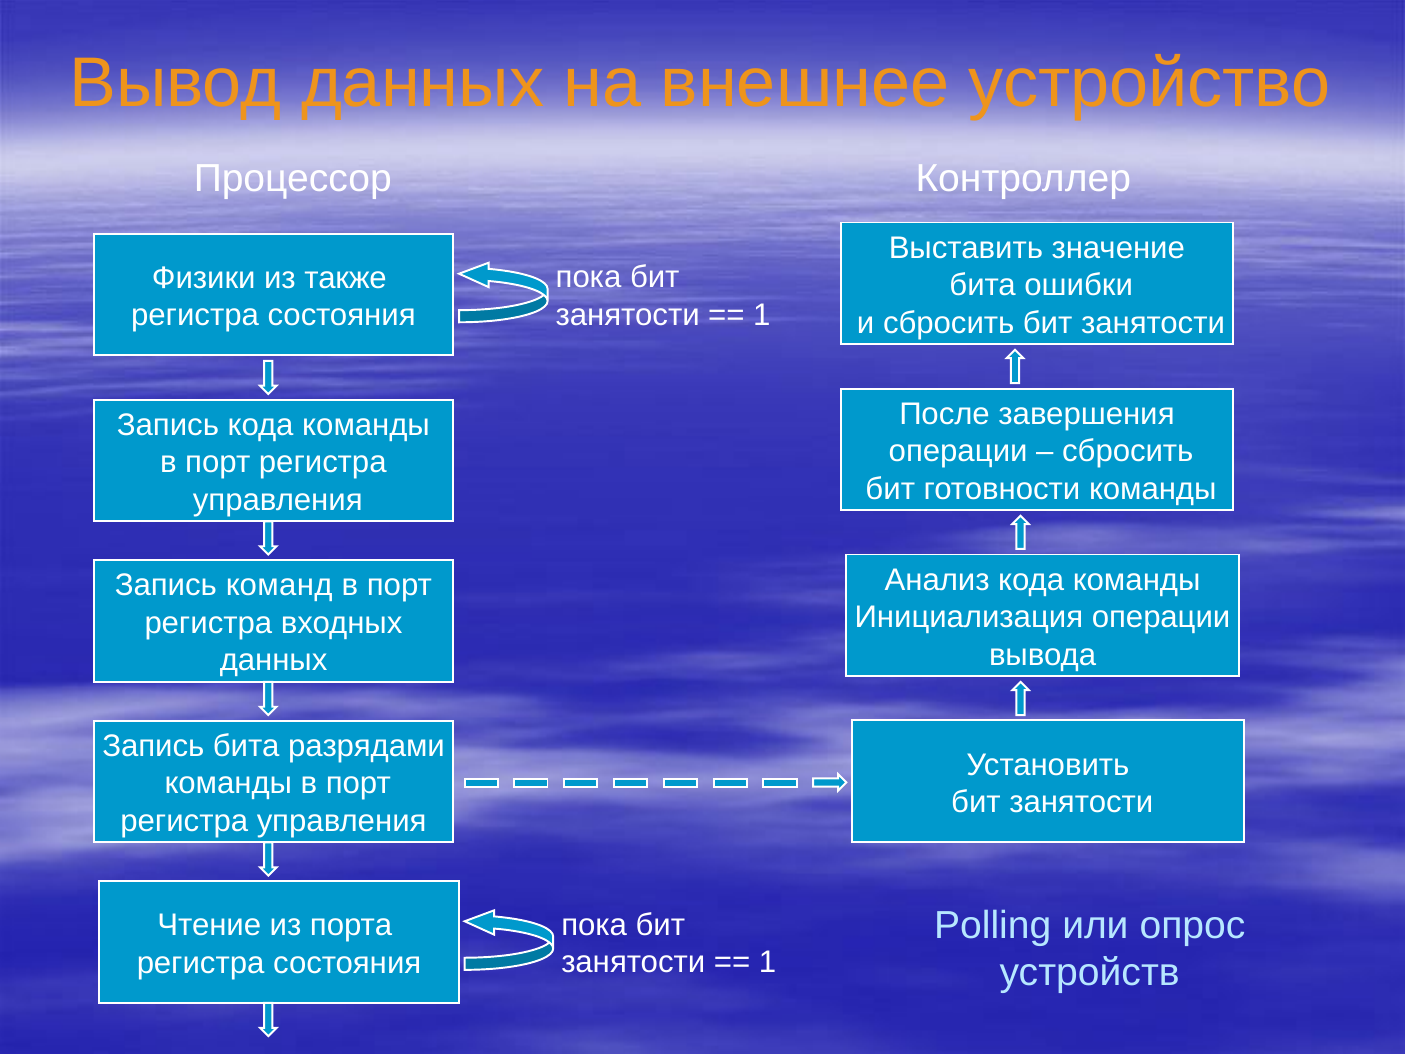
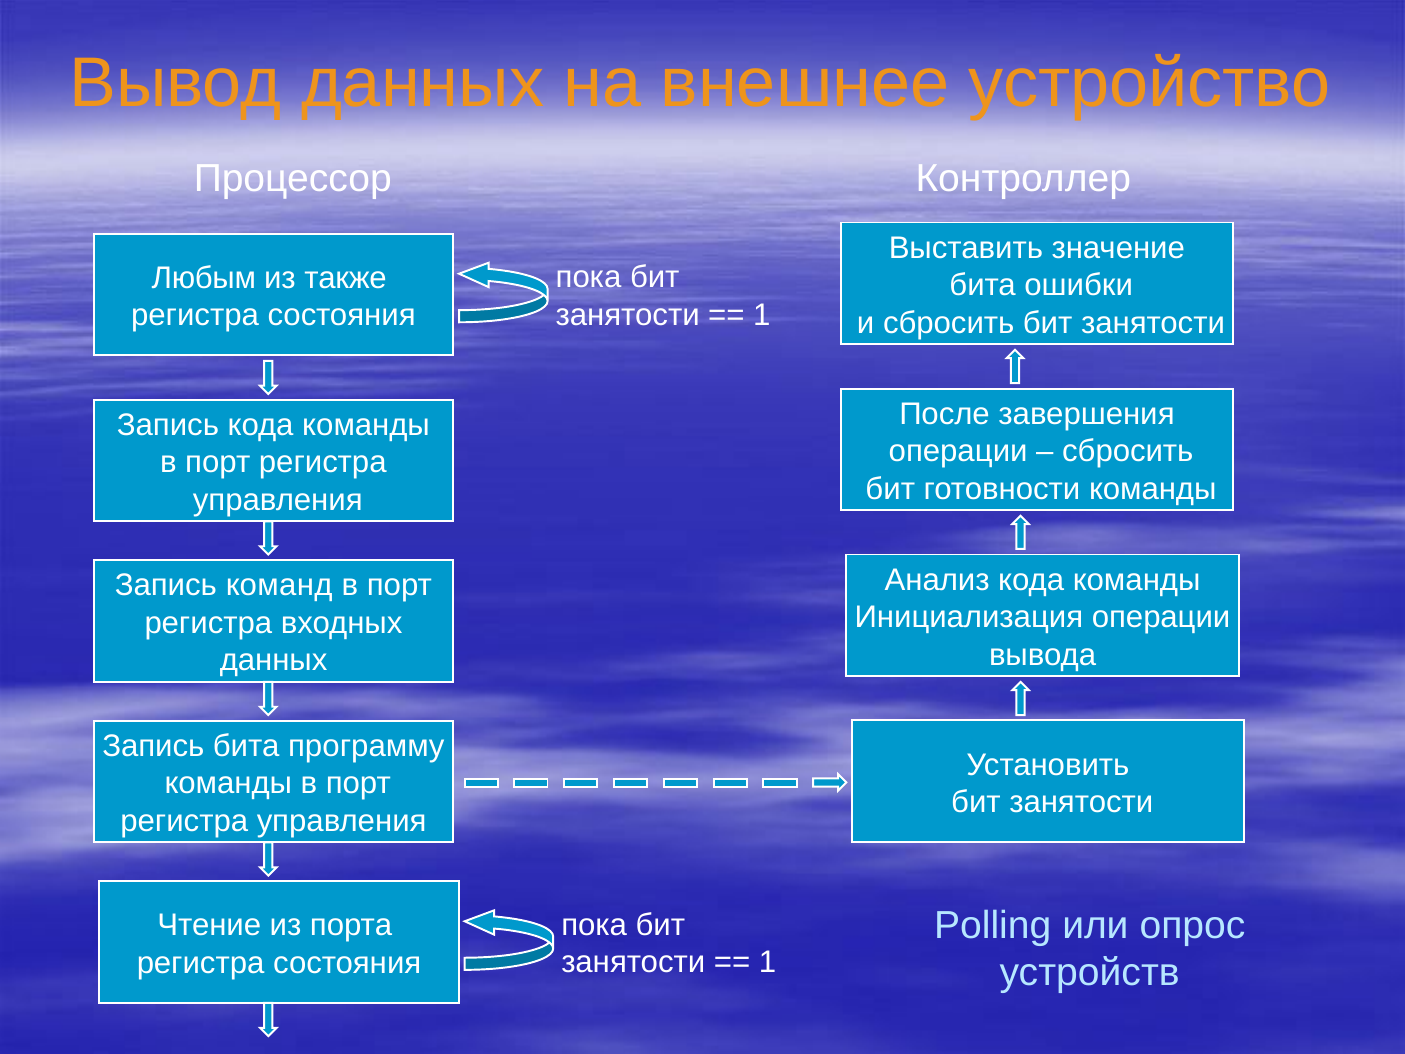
Физики: Физики -> Любым (204, 278)
разрядами: разрядами -> программу (366, 746)
